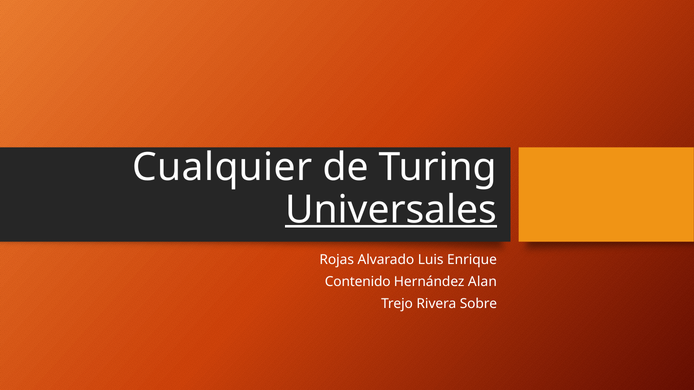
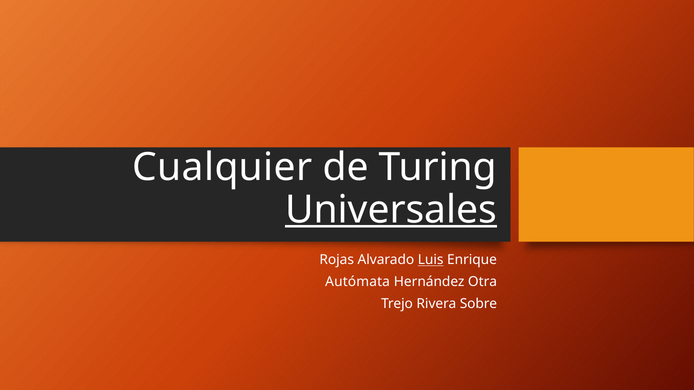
Luis underline: none -> present (431, 260)
Contenido: Contenido -> Autómata (358, 282)
Alan: Alan -> Otra (483, 282)
